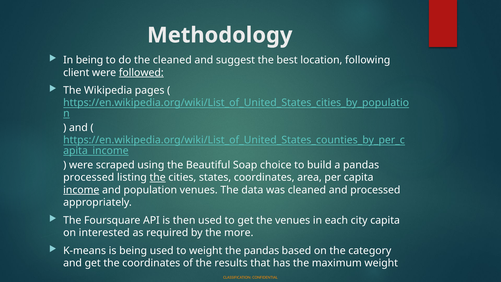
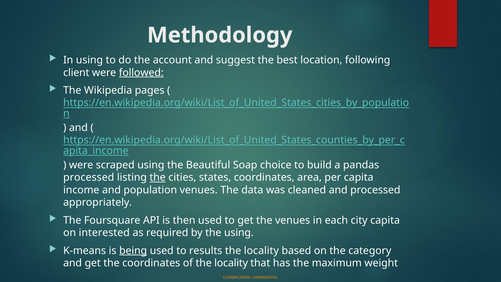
In being: being -> using (89, 60)
the cleaned: cleaned -> account (172, 60)
income underline: present -> none (81, 190)
the more: more -> using (239, 233)
being underline: none -> present (133, 250)
to weight: weight -> results (206, 250)
pandas: pandas -> locality (261, 250)
of the results: results -> locality (231, 263)
